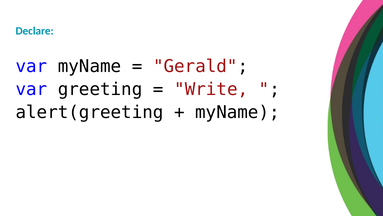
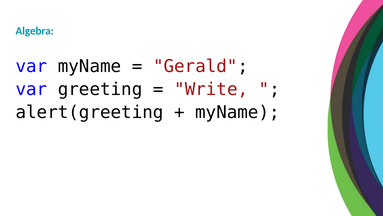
Declare: Declare -> Algebra (35, 31)
